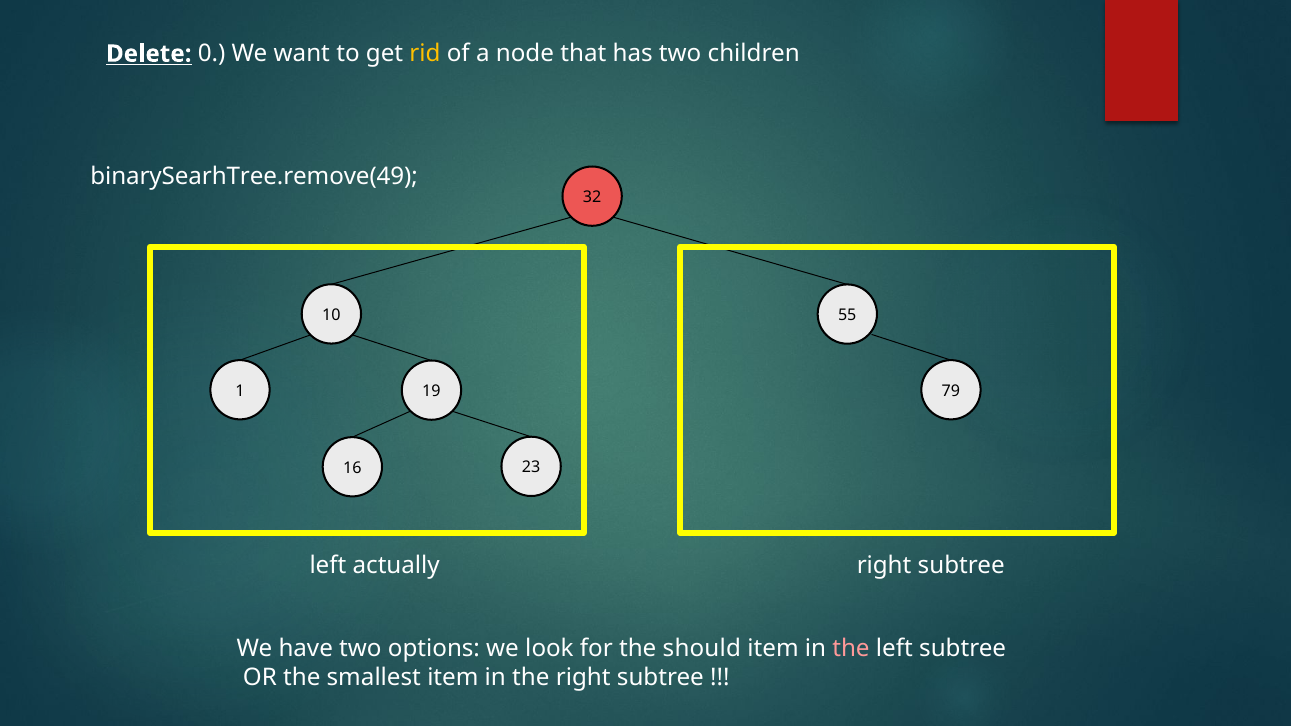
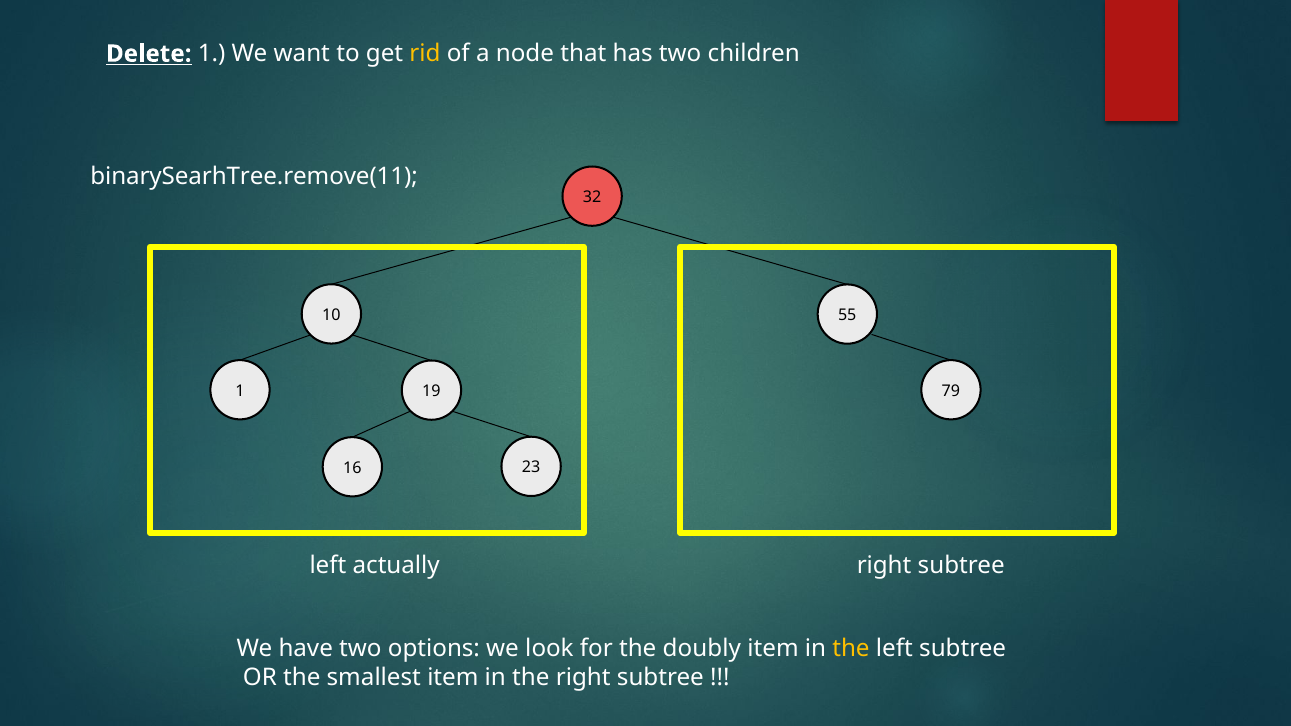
Delete 0: 0 -> 1 (212, 54)
binarySearhTree.remove(49: binarySearhTree.remove(49 -> binarySearhTree.remove(11 (254, 177)
should: should -> doubly (702, 648)
the colour: pink -> yellow (851, 648)
